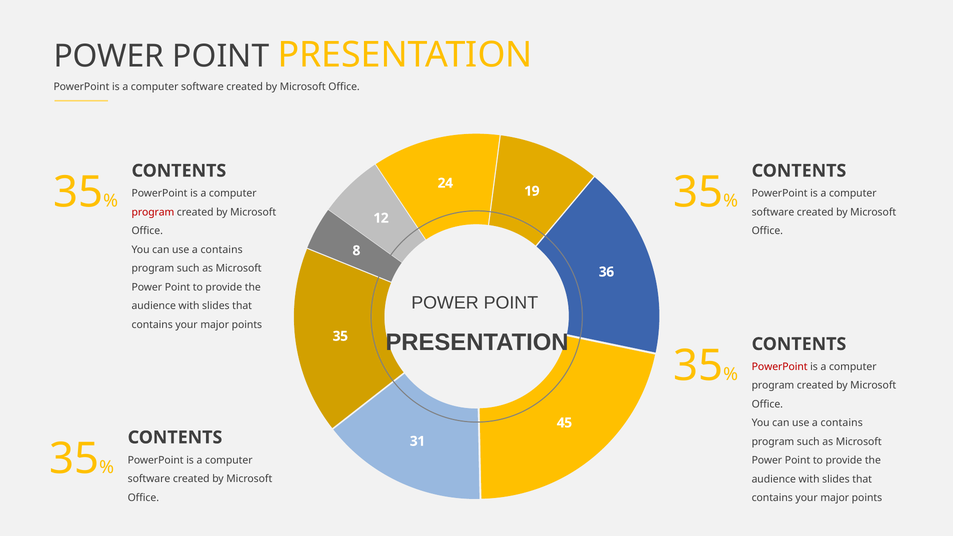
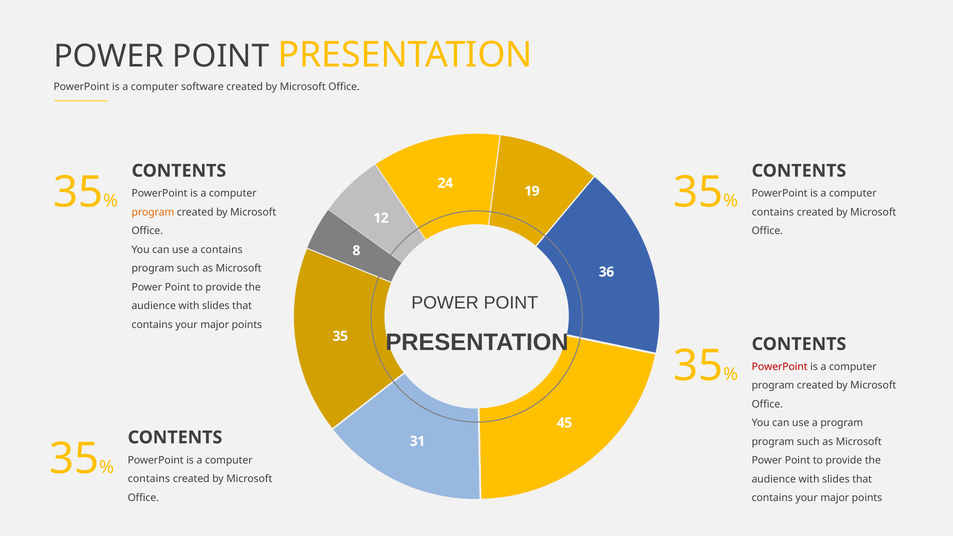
program colour: red -> orange (153, 212)
software: software -> contains (773, 212)
contains: contains -> program (842, 423)
software: software -> contains (149, 479)
